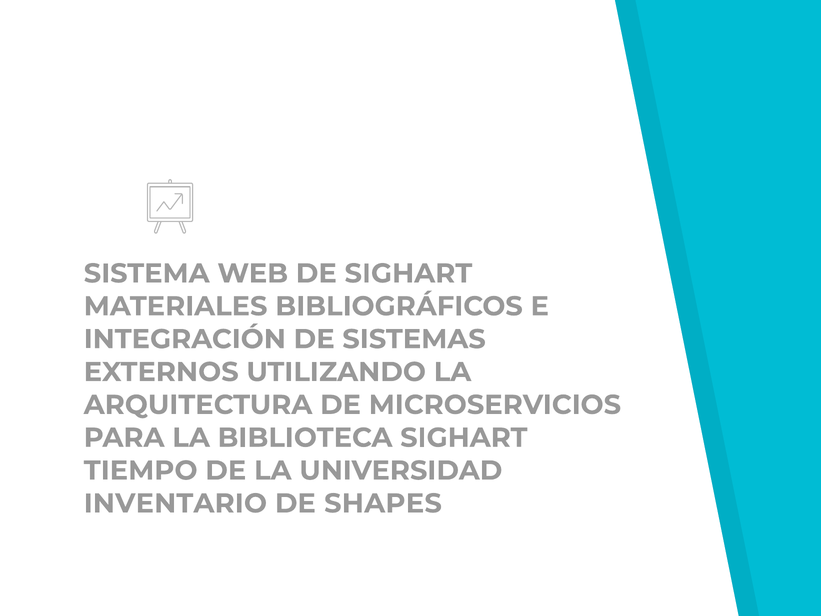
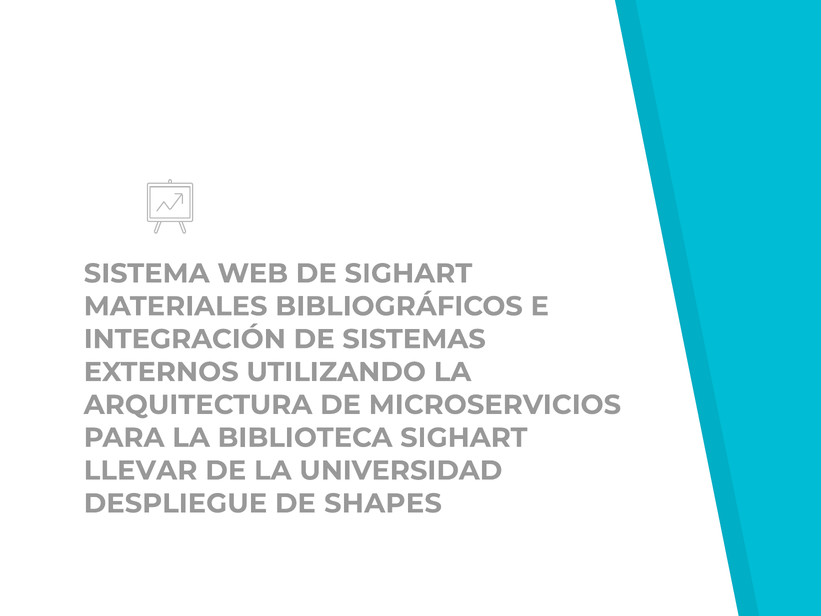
TIEMPO: TIEMPO -> LLEVAR (141, 470)
INVENTARIO: INVENTARIO -> DESPLIEGUE (175, 503)
